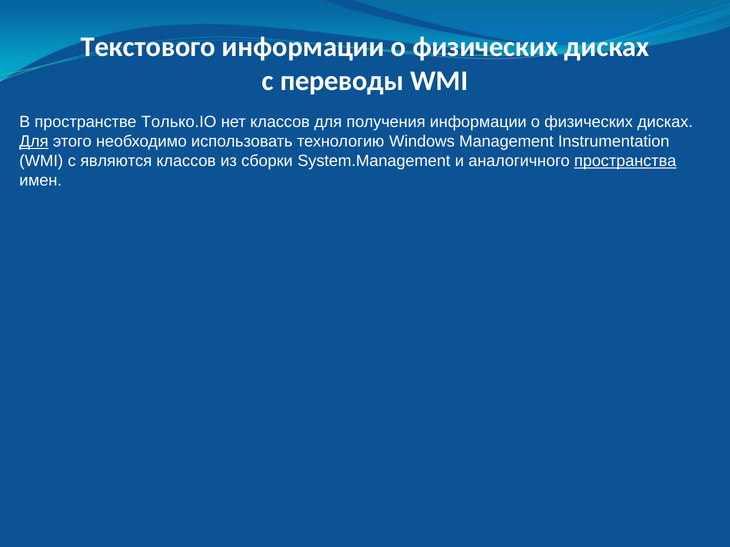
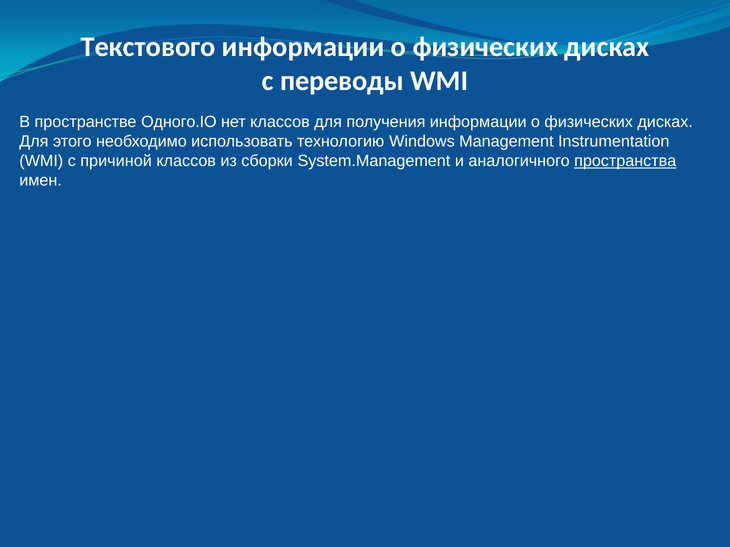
Только.IO: Только.IO -> Одного.IO (179, 122)
Для underline: present -> none (34, 142)
являются: являются -> причиной (116, 161)
